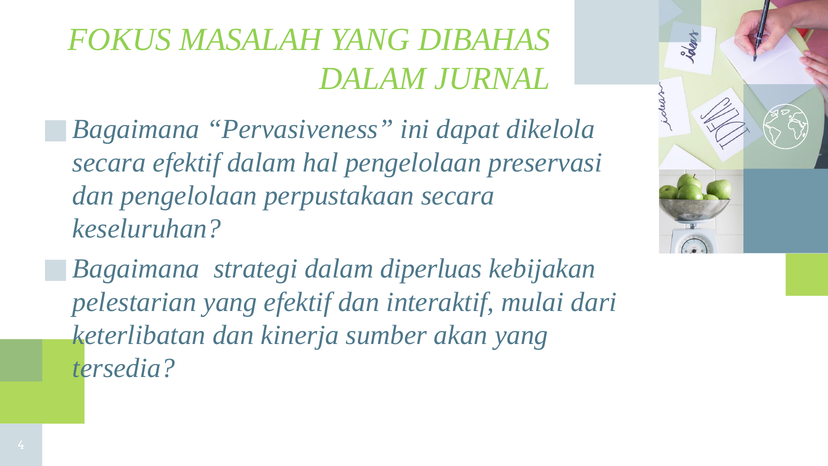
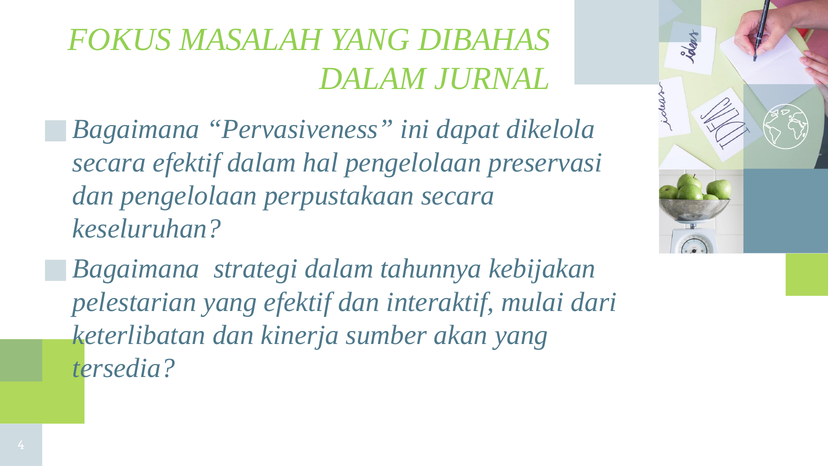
diperluas: diperluas -> tahunnya (431, 269)
